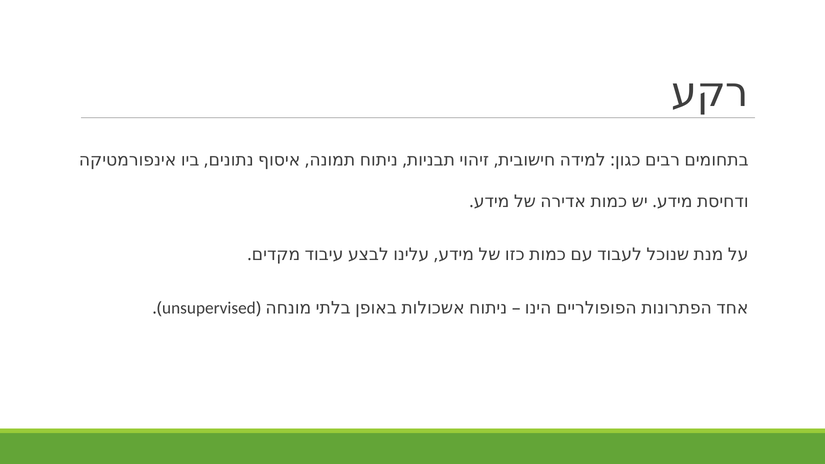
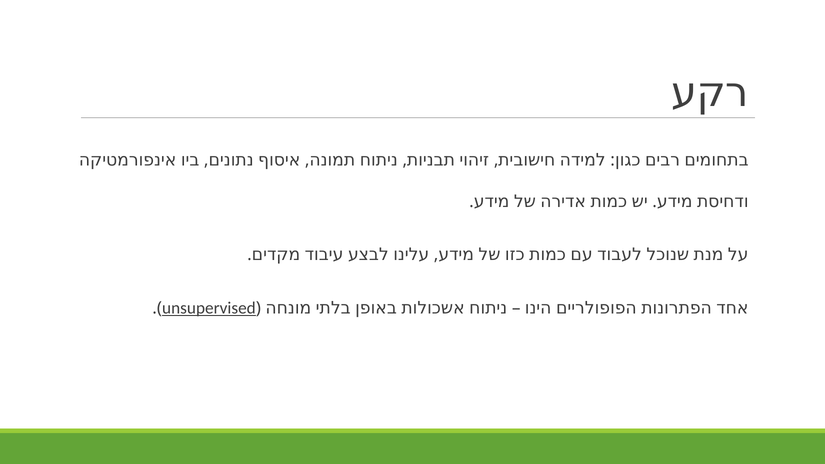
unsupervised underline: none -> present (209, 308)
